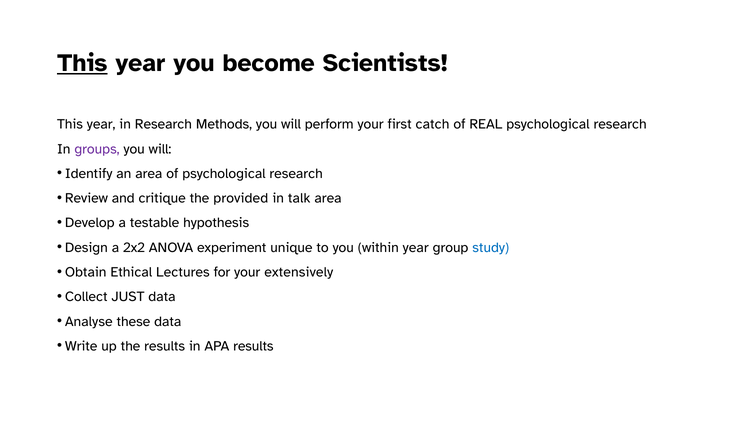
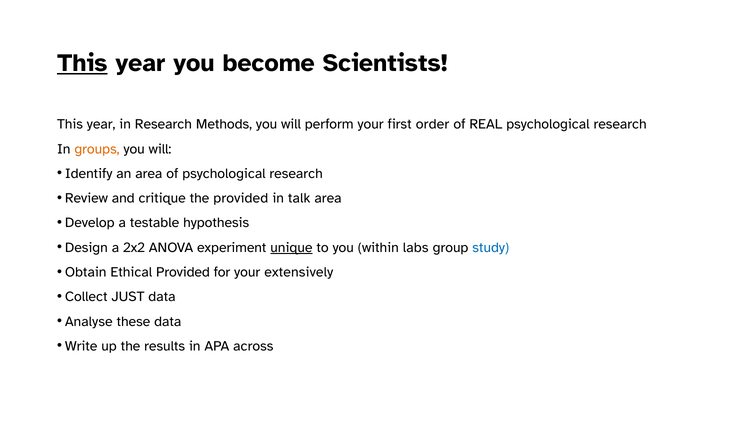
catch: catch -> order (432, 124)
groups colour: purple -> orange (97, 149)
unique underline: none -> present (291, 247)
within year: year -> labs (416, 247)
Ethical Lectures: Lectures -> Provided (183, 272)
APA results: results -> across (253, 346)
